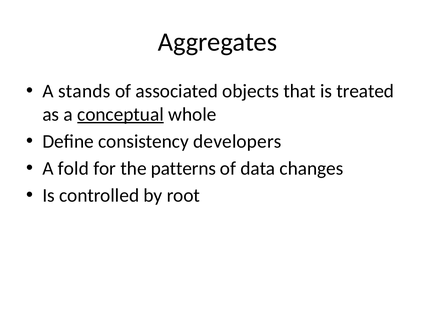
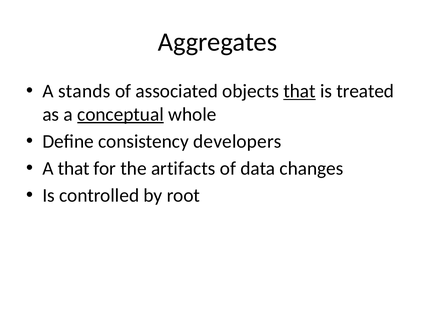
that underline: none -> present (300, 91)
A fold: fold -> that (74, 169)
patterns: patterns -> artifacts (183, 169)
